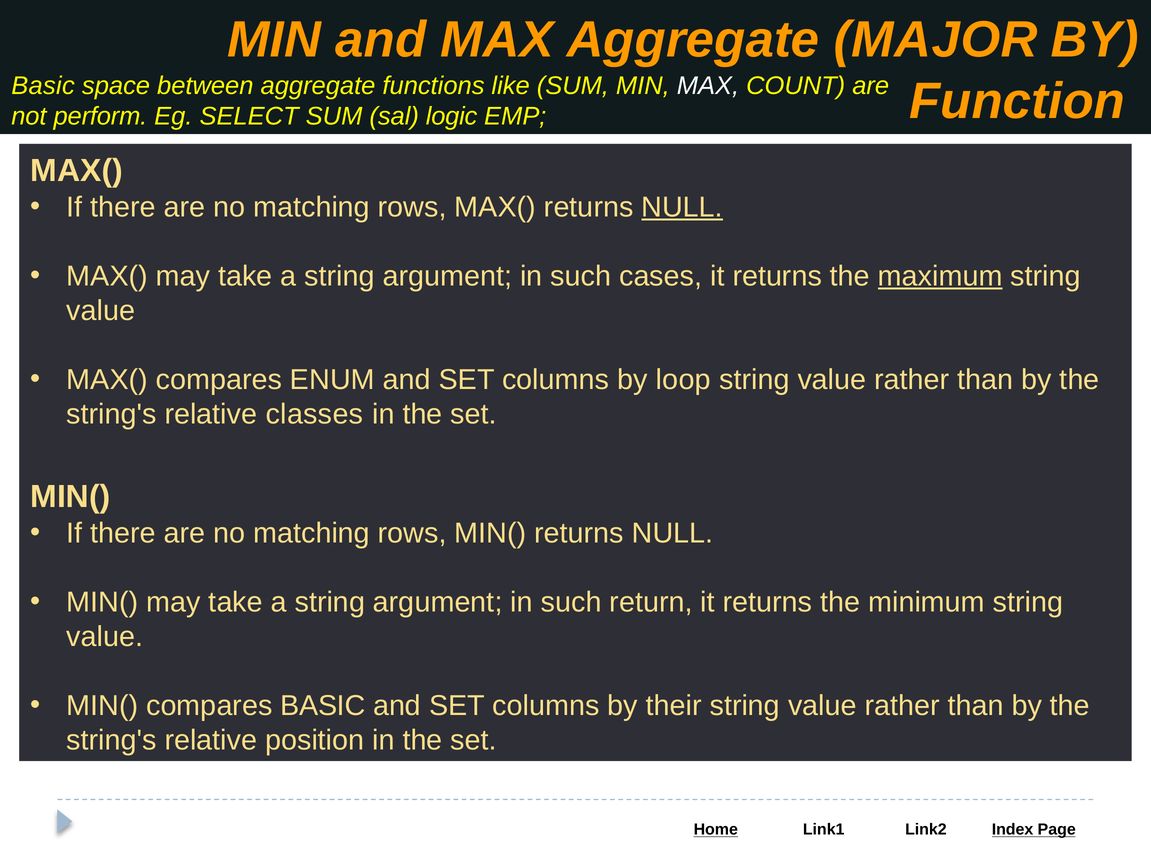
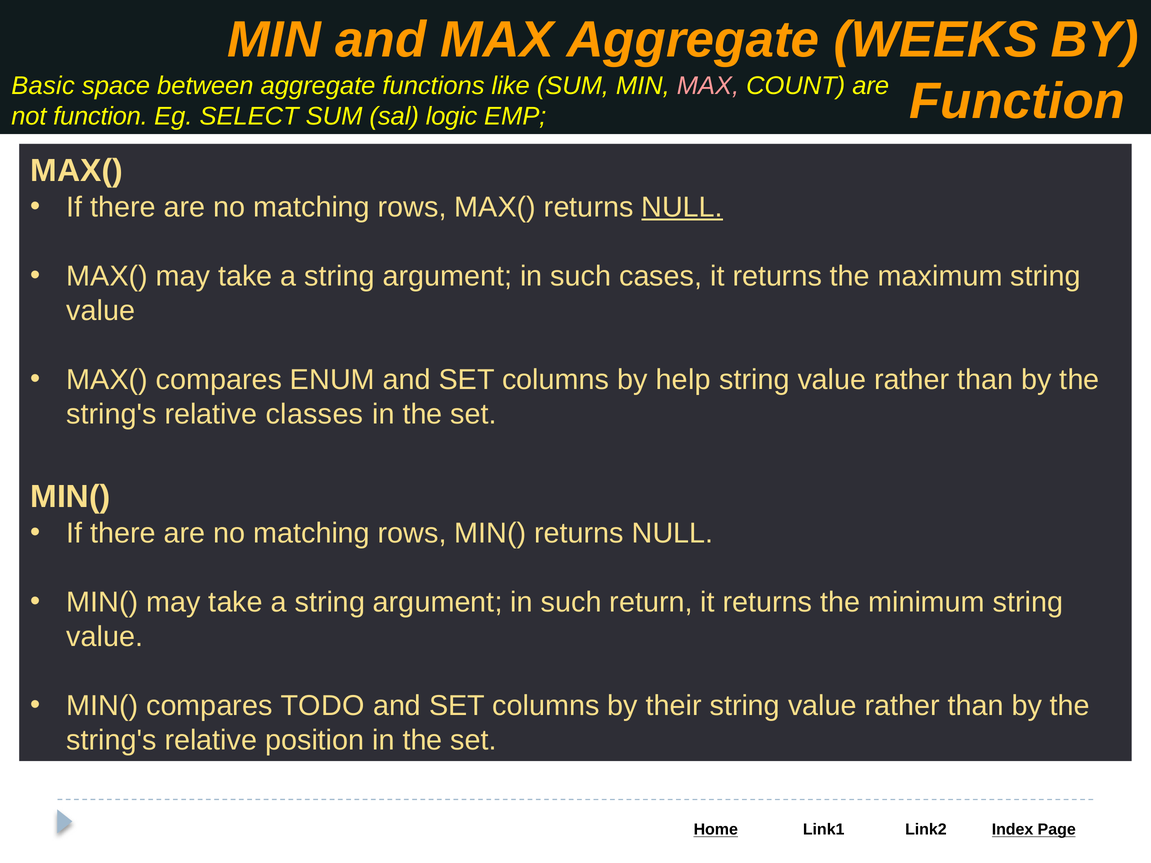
MAJOR: MAJOR -> WEEKS (936, 40)
MAX colour: white -> pink (708, 86)
not perform: perform -> function (100, 116)
maximum underline: present -> none (940, 276)
loop: loop -> help (683, 380)
compares BASIC: BASIC -> TODO (323, 706)
